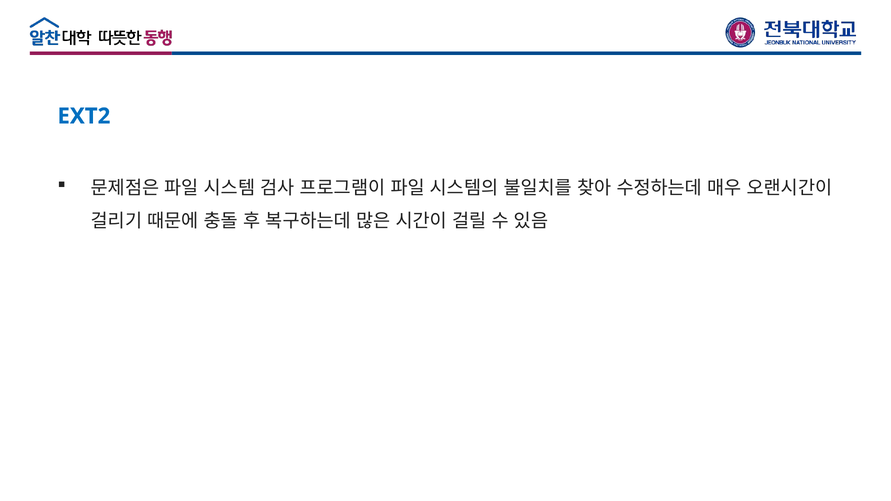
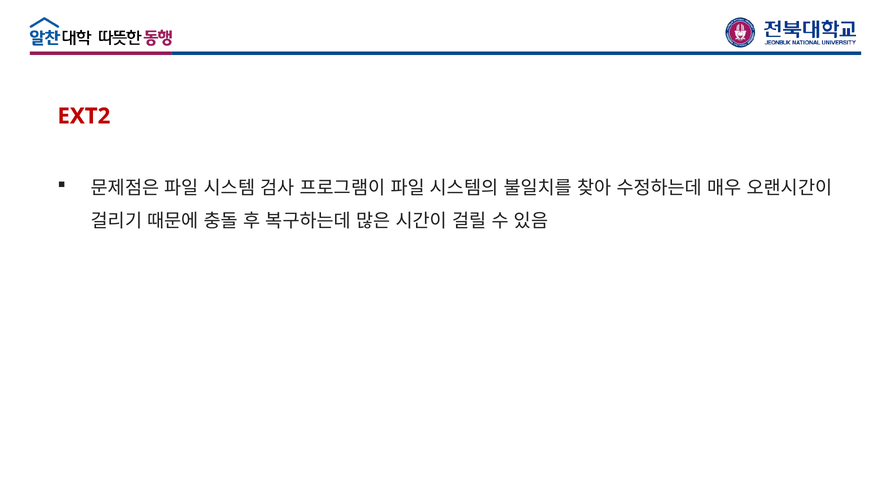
EXT2 colour: blue -> red (84, 116)
